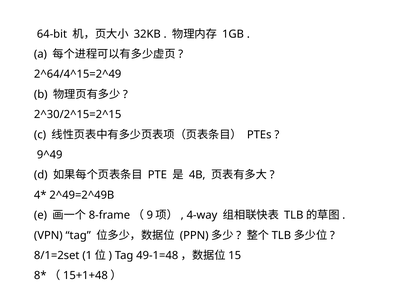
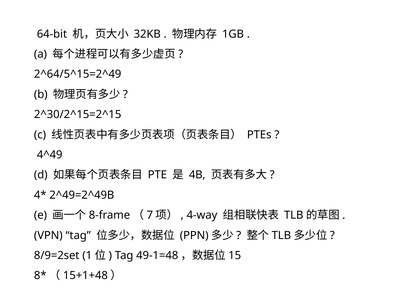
2^64/4^15=2^49: 2^64/4^15=2^49 -> 2^64/5^15=2^49 (78, 74)
9^49: 9^49 -> 4^49 (50, 155)
9: 9 -> 7 (150, 215)
8/1=2set: 8/1=2set -> 8/9=2set (57, 255)
